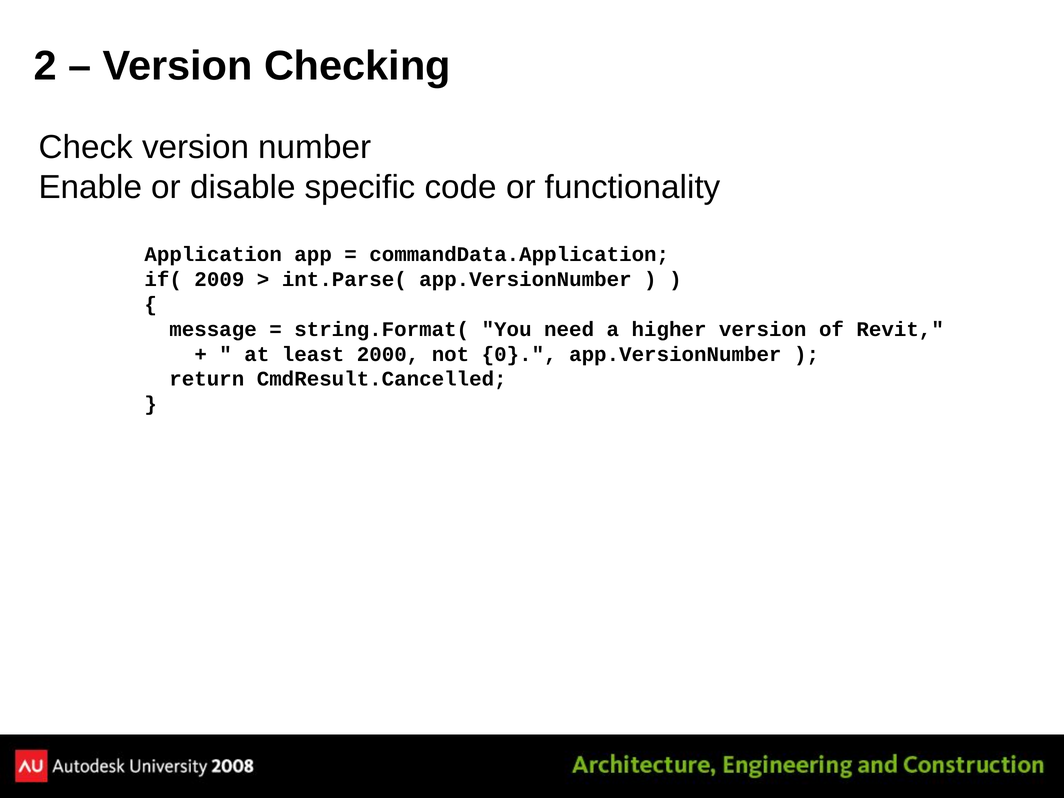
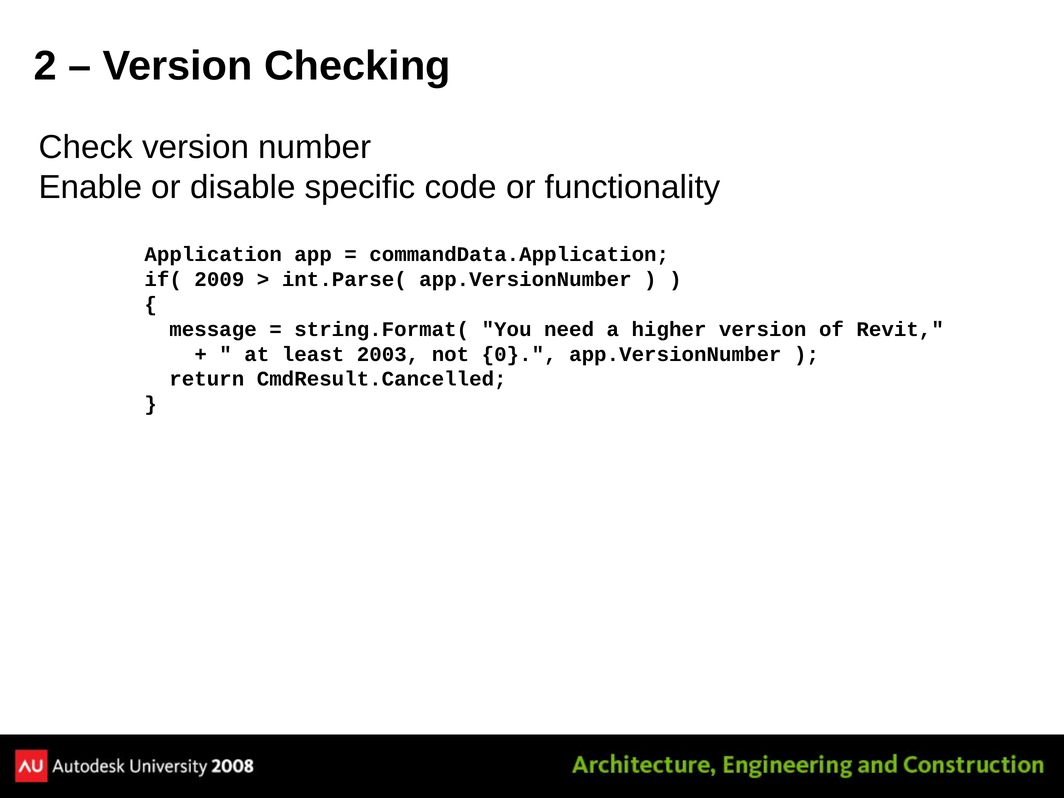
2000: 2000 -> 2003 (388, 354)
